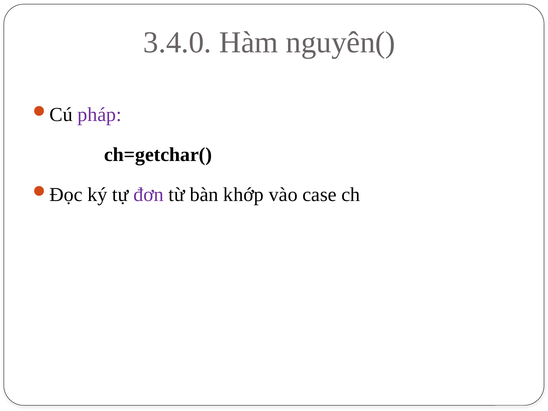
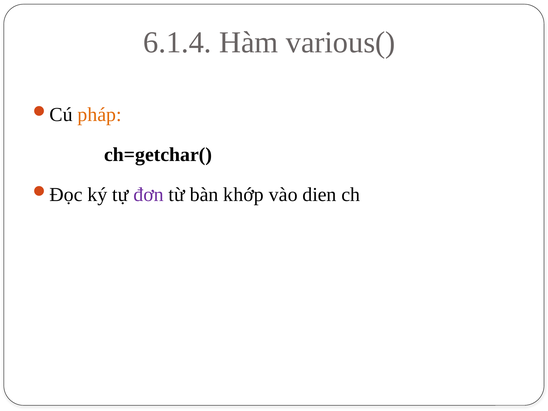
3.4.0: 3.4.0 -> 6.1.4 (177, 42)
nguyên(: nguyên( -> various( (341, 42)
pháp colour: purple -> orange (100, 115)
case: case -> dien (320, 195)
